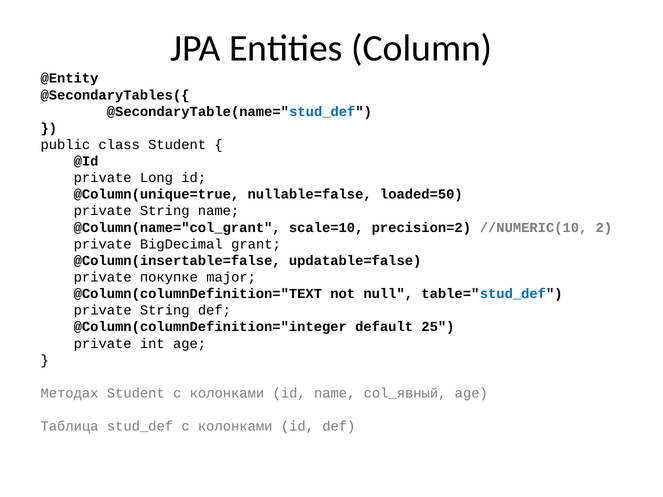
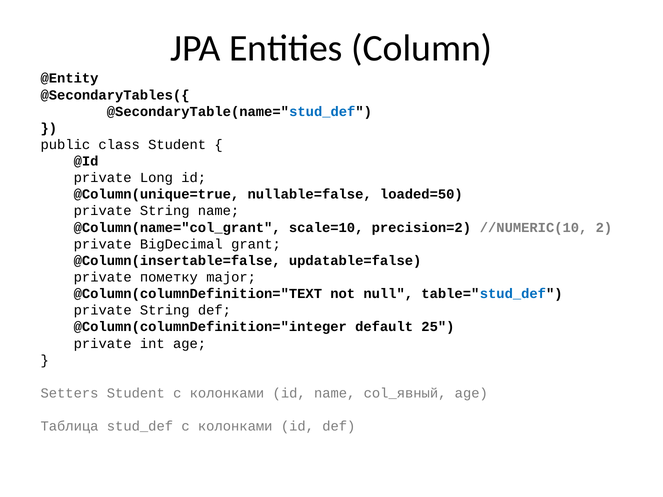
покупке: покупке -> пометку (169, 277)
Методах: Методах -> Setters (70, 393)
